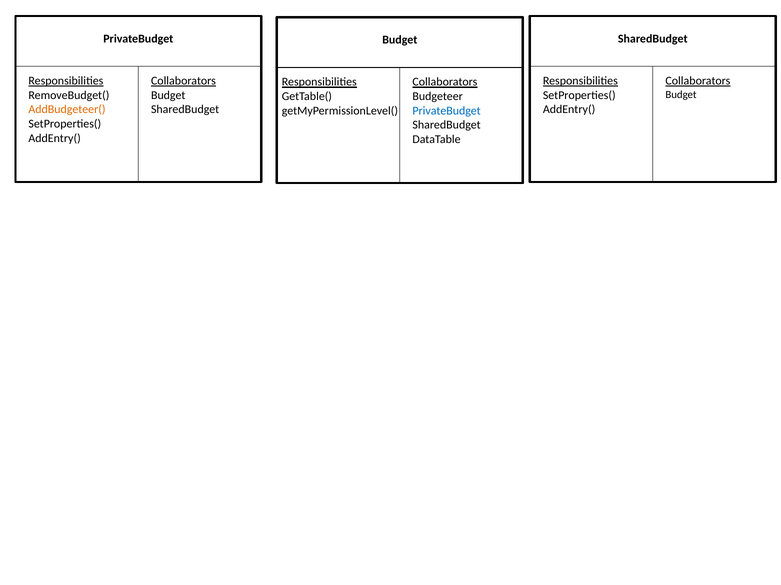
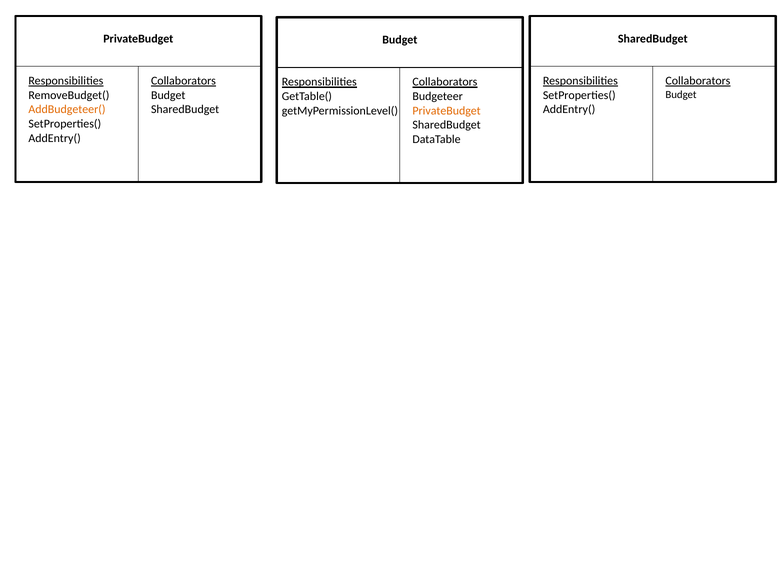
PrivateBudget colour: blue -> orange (447, 111)
